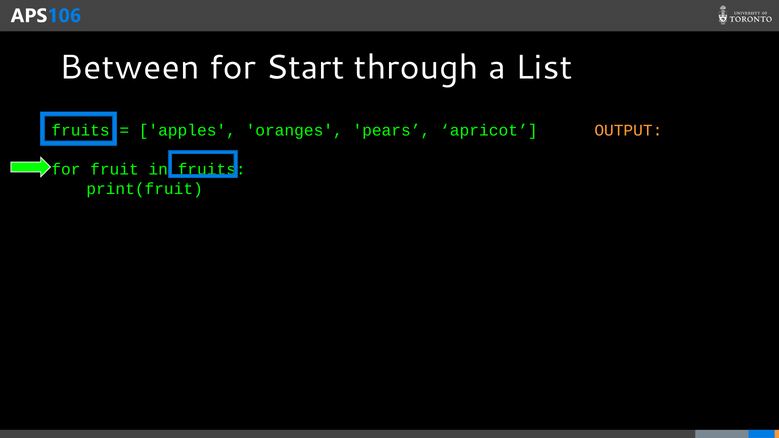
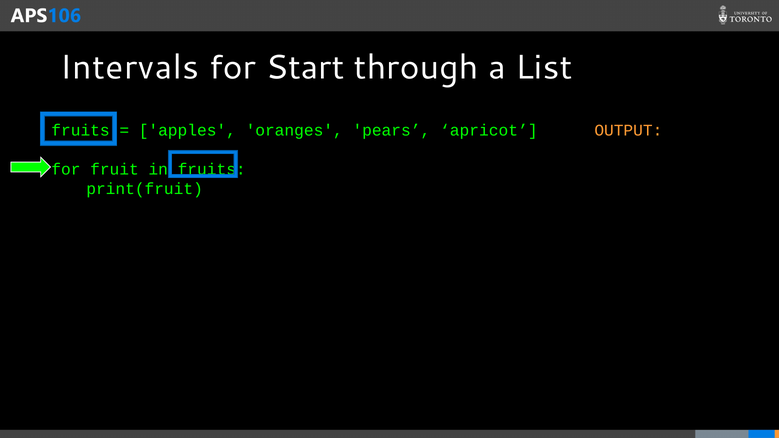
Between: Between -> Intervals (129, 68)
